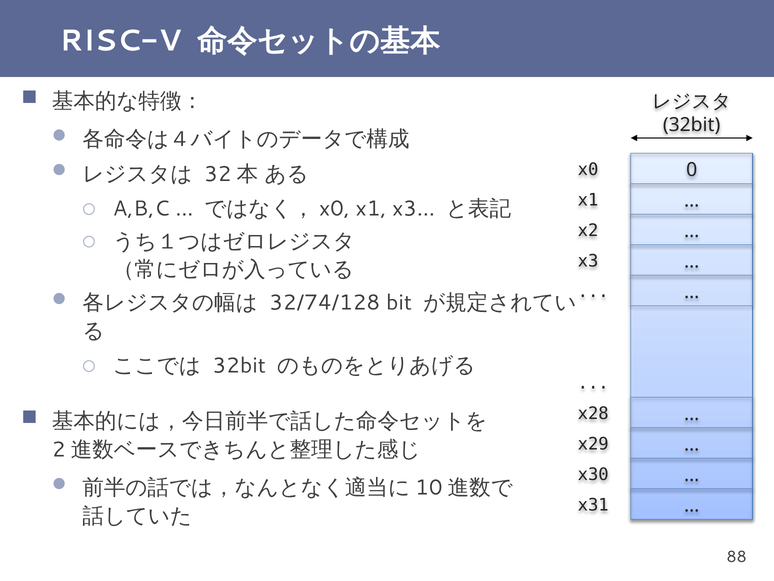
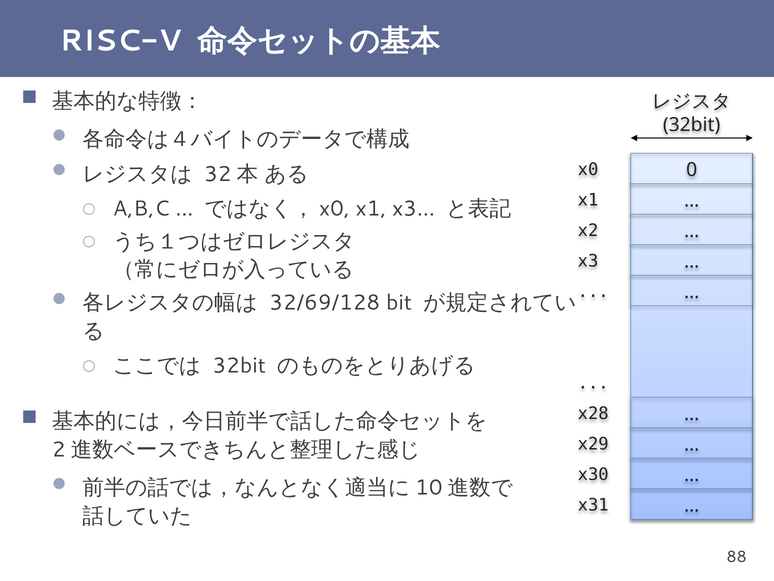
32/74/128: 32/74/128 -> 32/69/128 (325, 302)
